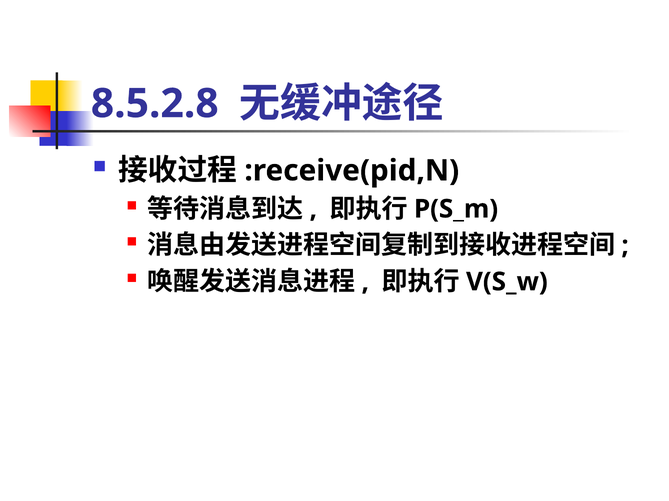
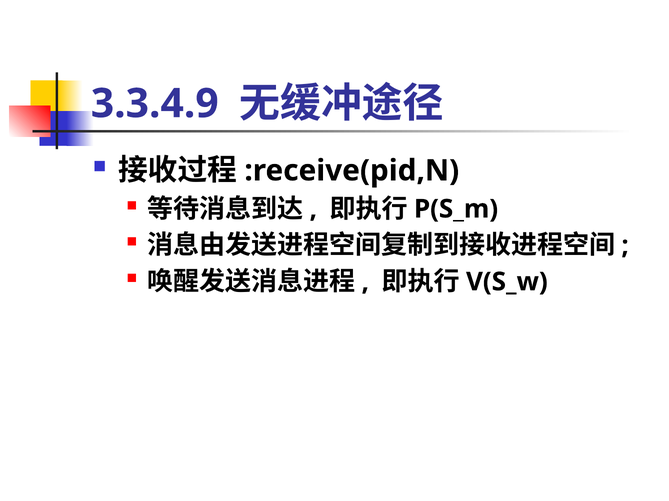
8.5.2.8: 8.5.2.8 -> 3.3.4.9 (155, 104)
